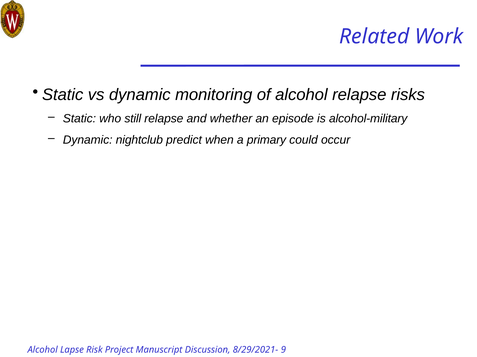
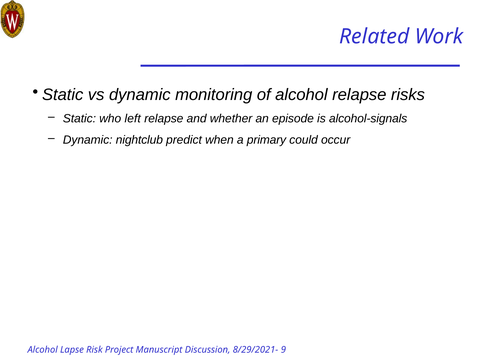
still: still -> left (133, 119)
alcohol-military: alcohol-military -> alcohol-signals (368, 119)
